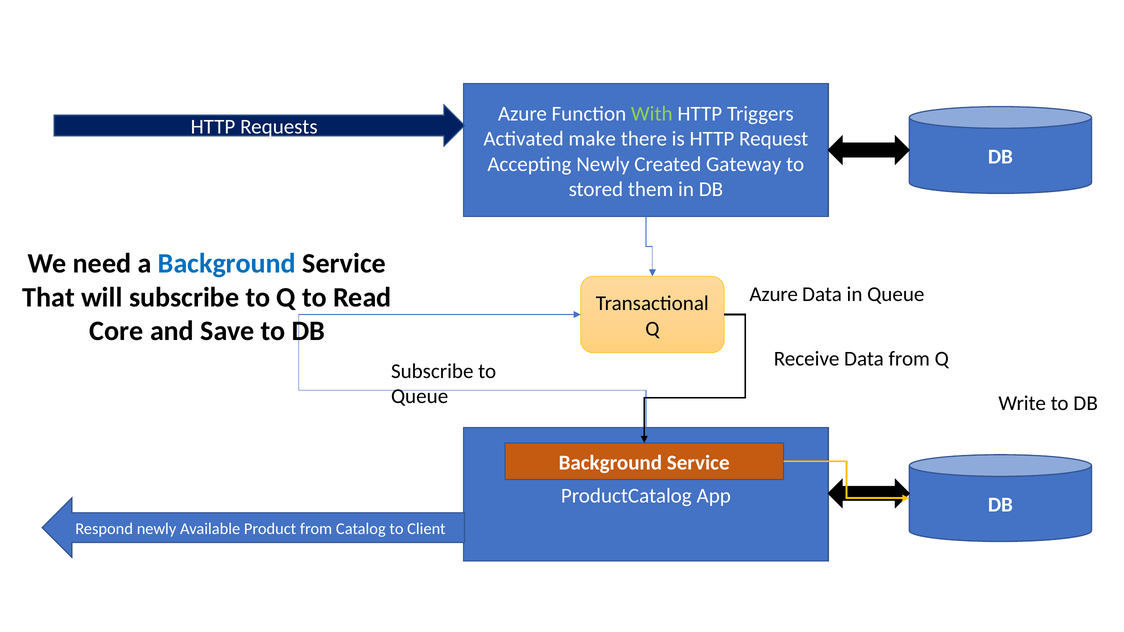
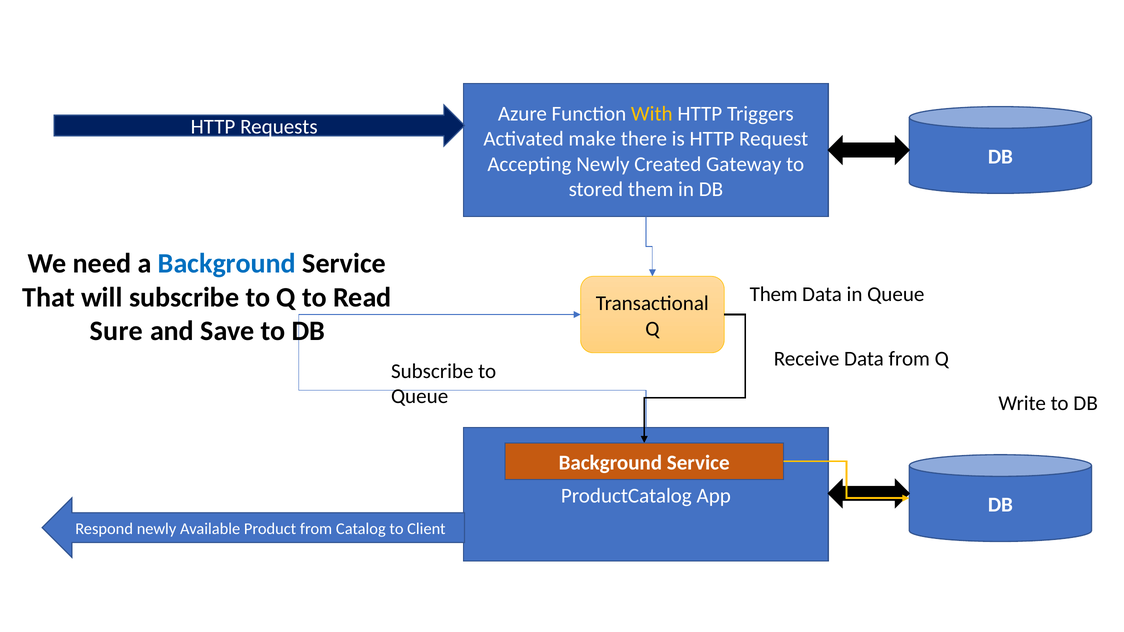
With colour: light green -> yellow (652, 114)
Azure: Azure -> Them (774, 295)
Core: Core -> Sure (116, 331)
